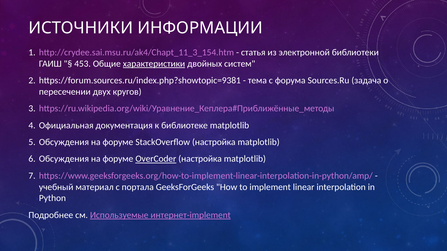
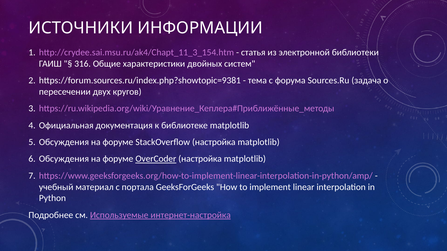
453: 453 -> 316 (83, 64)
характеристики underline: present -> none (154, 64)
интернет-implement: интернет-implement -> интернет-настройка (191, 215)
